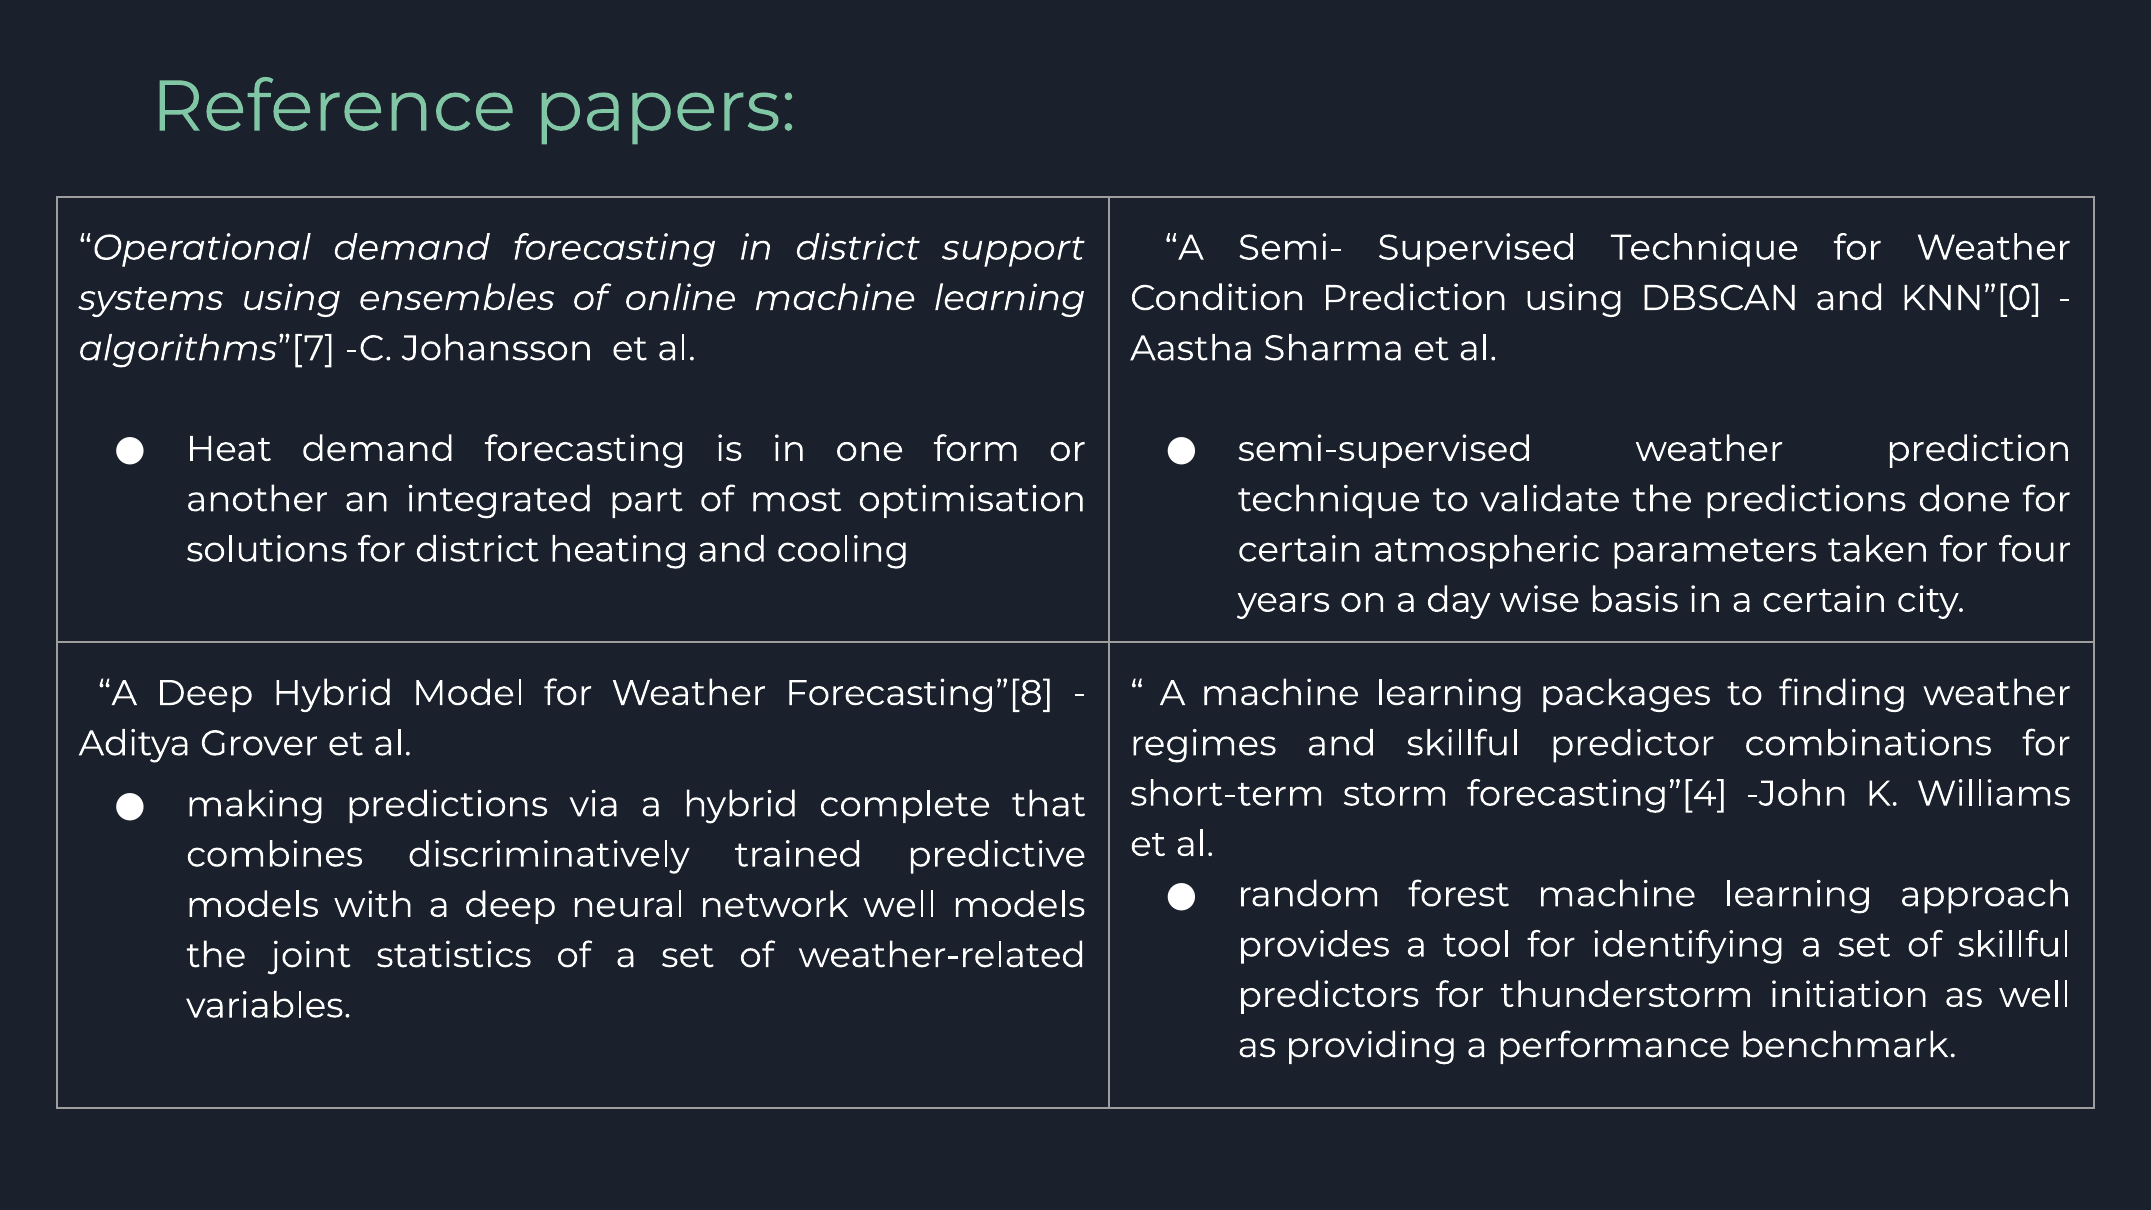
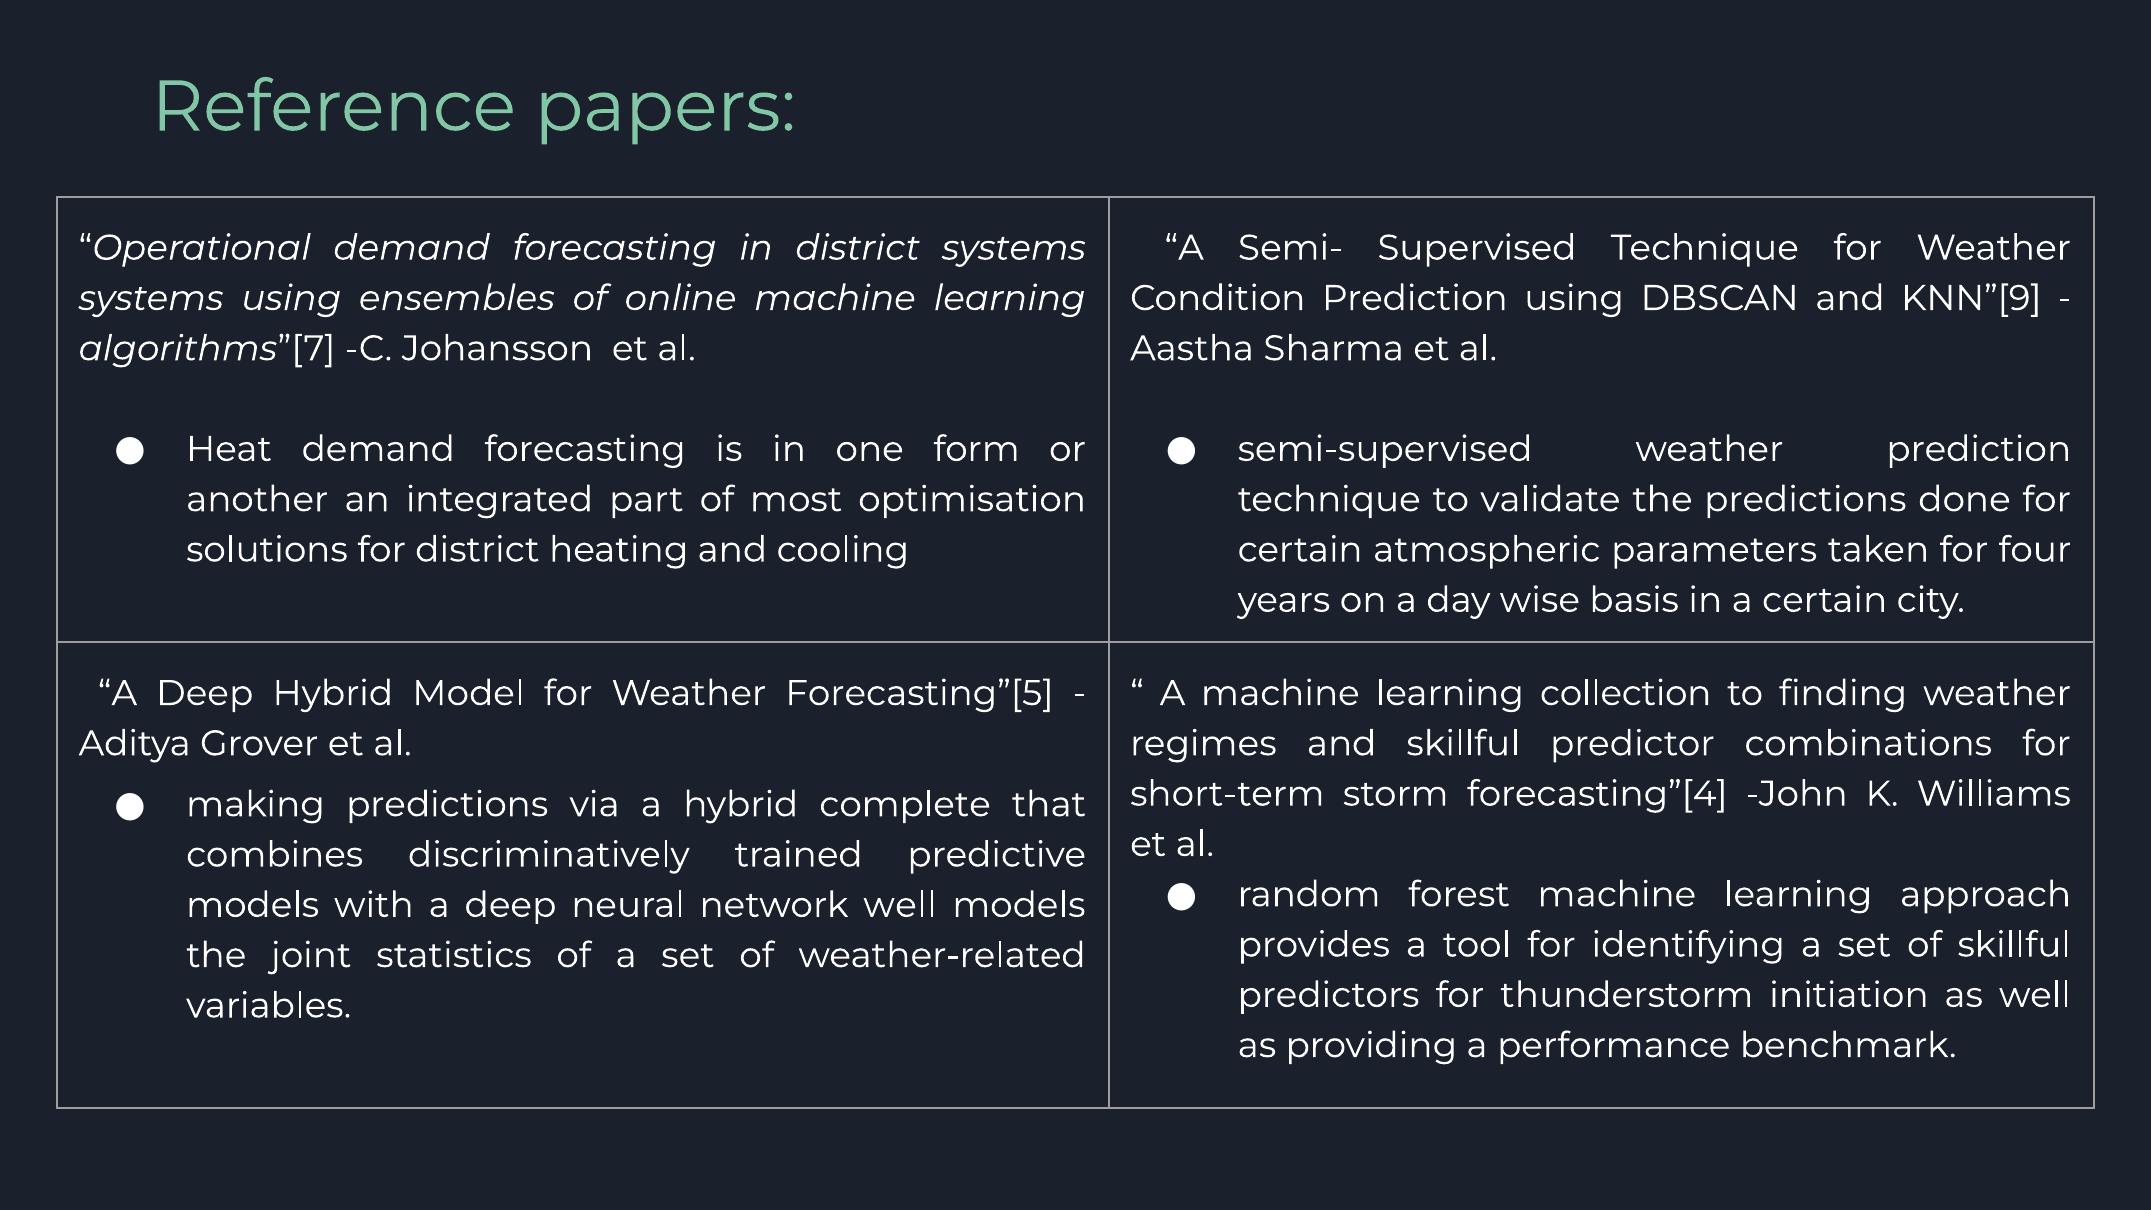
district support: support -> systems (1014, 248)
KNN”[0: KNN”[0 -> KNN”[9 (1971, 298)
Forecasting”[8: Forecasting”[8 -> Forecasting”[5 (919, 693)
packages: packages -> collection (1626, 693)
